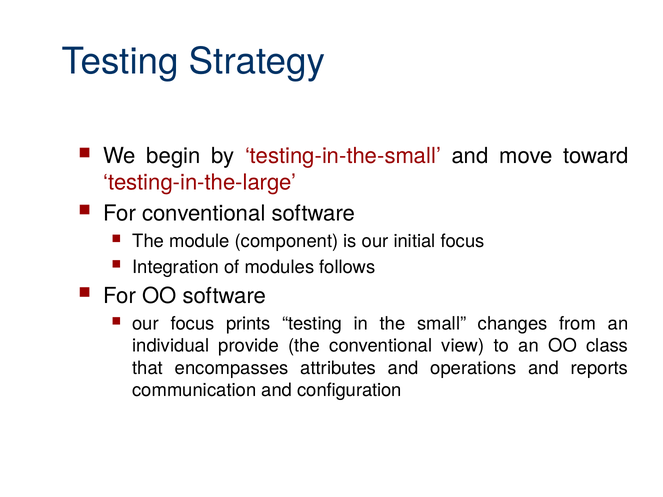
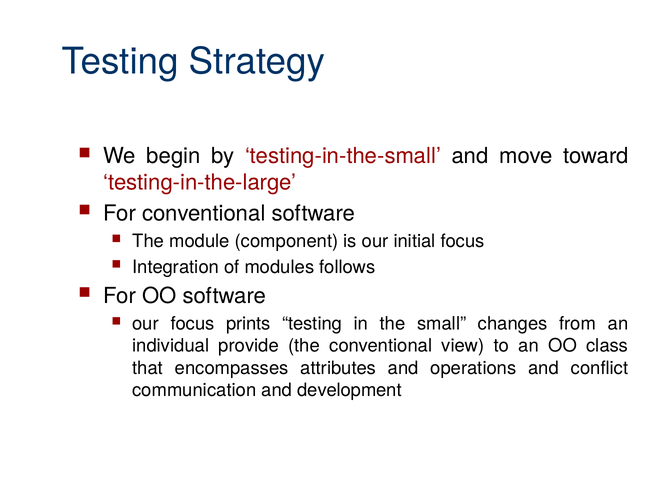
reports: reports -> conflict (599, 368)
configuration: configuration -> development (350, 390)
